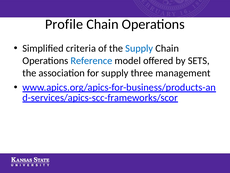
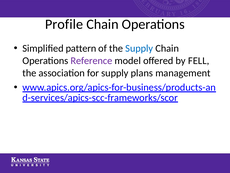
criteria: criteria -> pattern (81, 48)
Reference colour: blue -> purple (91, 61)
SETS: SETS -> FELL (199, 61)
three: three -> plans (142, 73)
